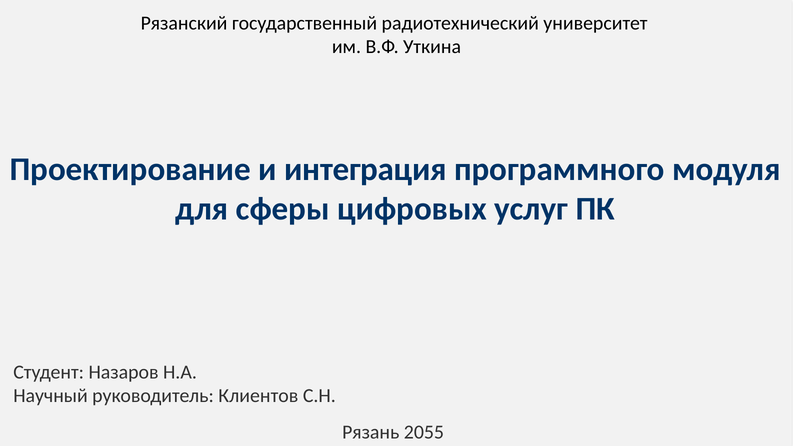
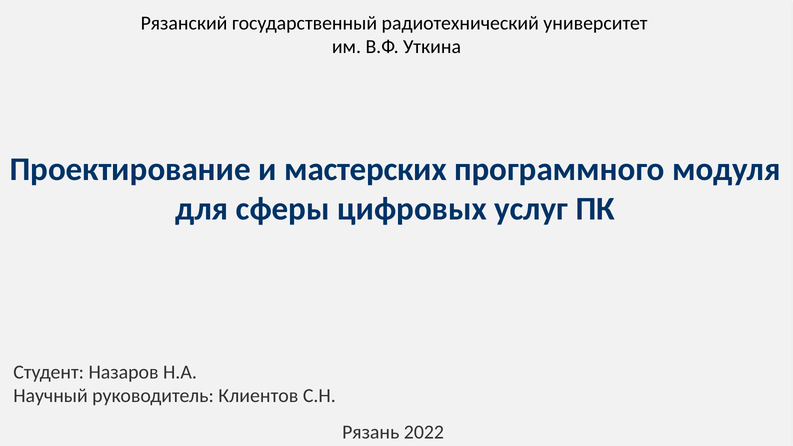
интеграция: интеграция -> мастерских (365, 169)
2055: 2055 -> 2022 (424, 432)
